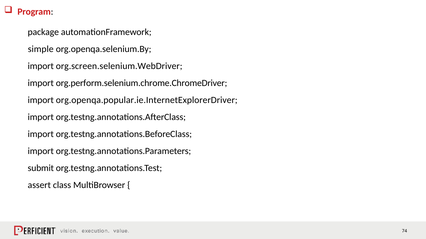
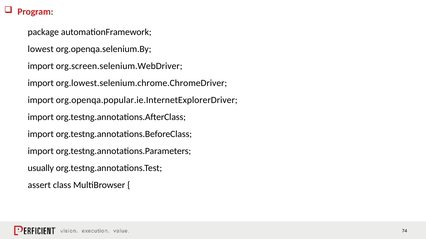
simple: simple -> lowest (41, 49)
org.perform.selenium.chrome.ChromeDriver: org.perform.selenium.chrome.ChromeDriver -> org.lowest.selenium.chrome.ChromeDriver (141, 83)
submit: submit -> usually (41, 168)
